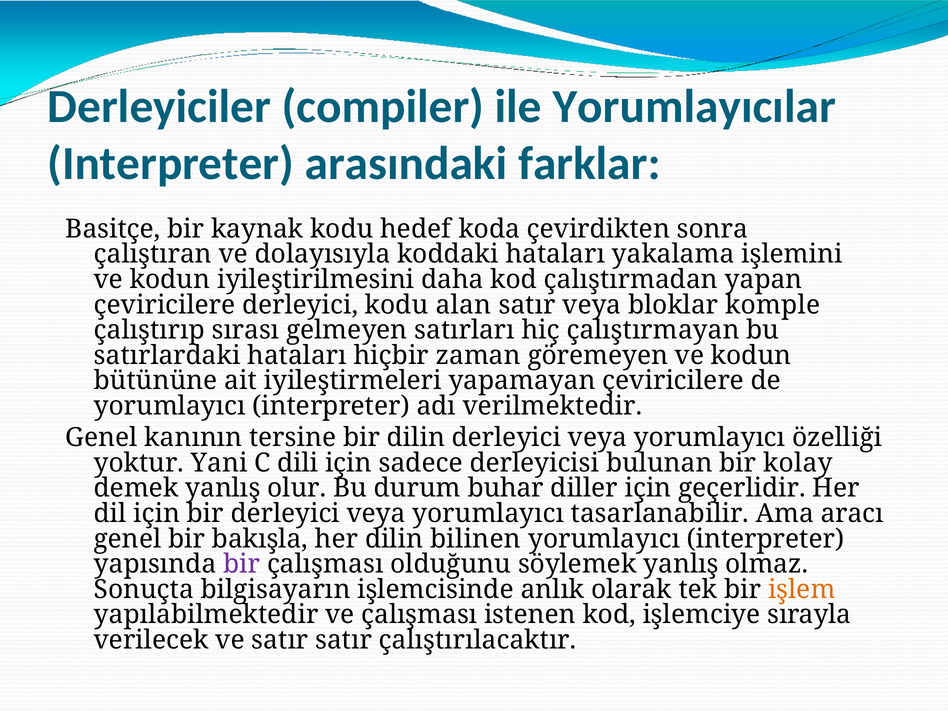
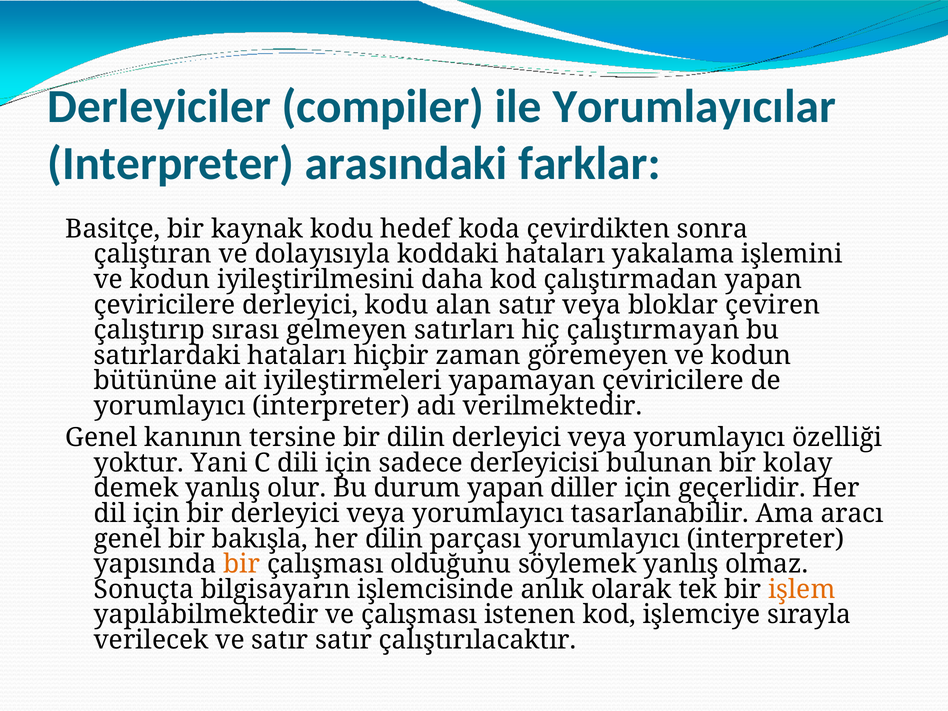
komple: komple -> çeviren (773, 305)
durum buhar: buhar -> yapan (506, 488)
bilinen: bilinen -> parçası (476, 539)
bir colour: purple -> orange (242, 564)
